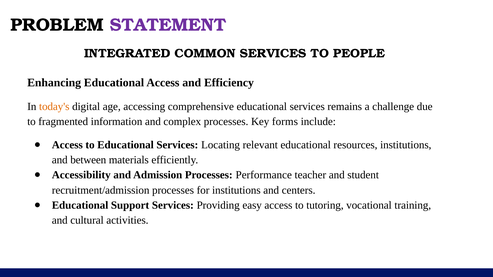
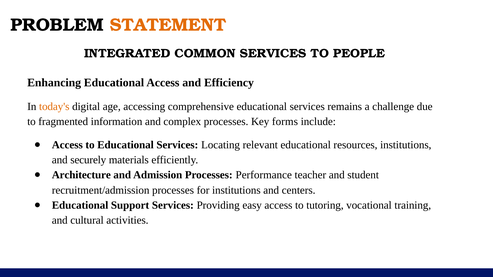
STATEMENT colour: purple -> orange (168, 25)
between: between -> securely (88, 160)
Accessibility: Accessibility -> Architecture (81, 175)
